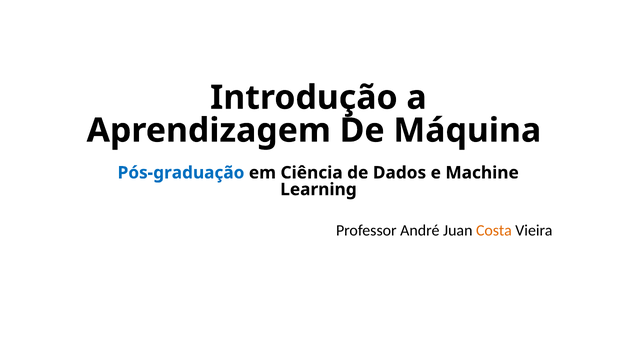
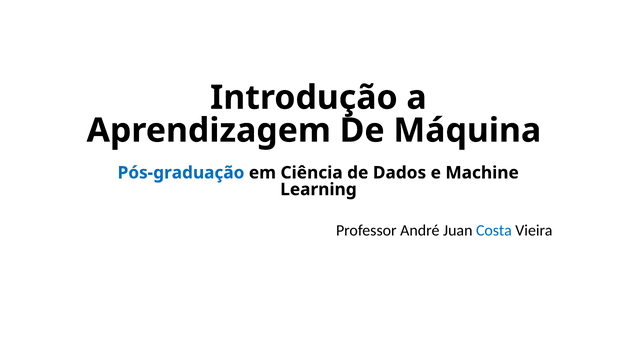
Costa colour: orange -> blue (494, 230)
